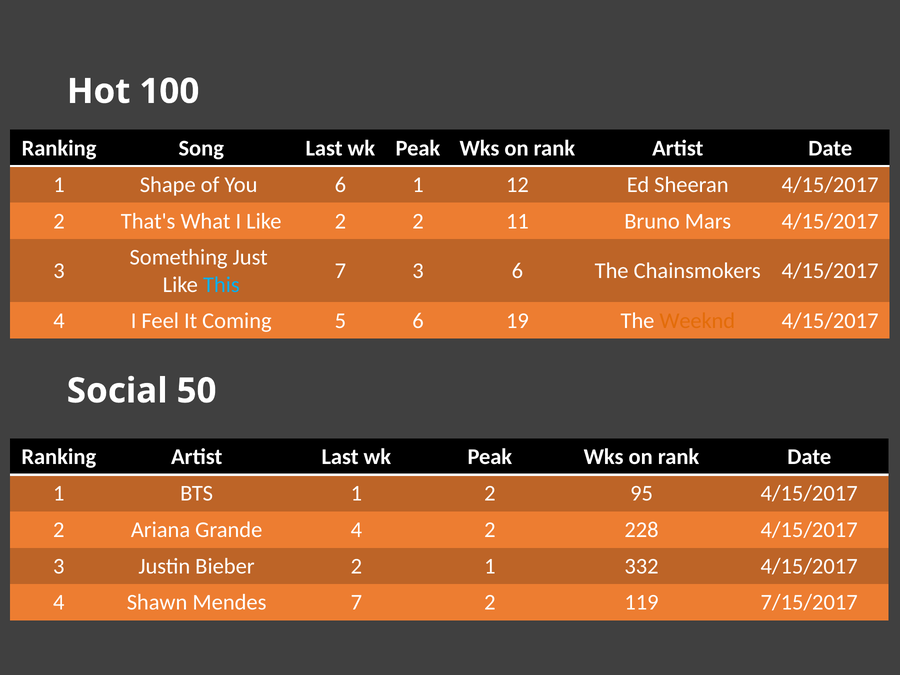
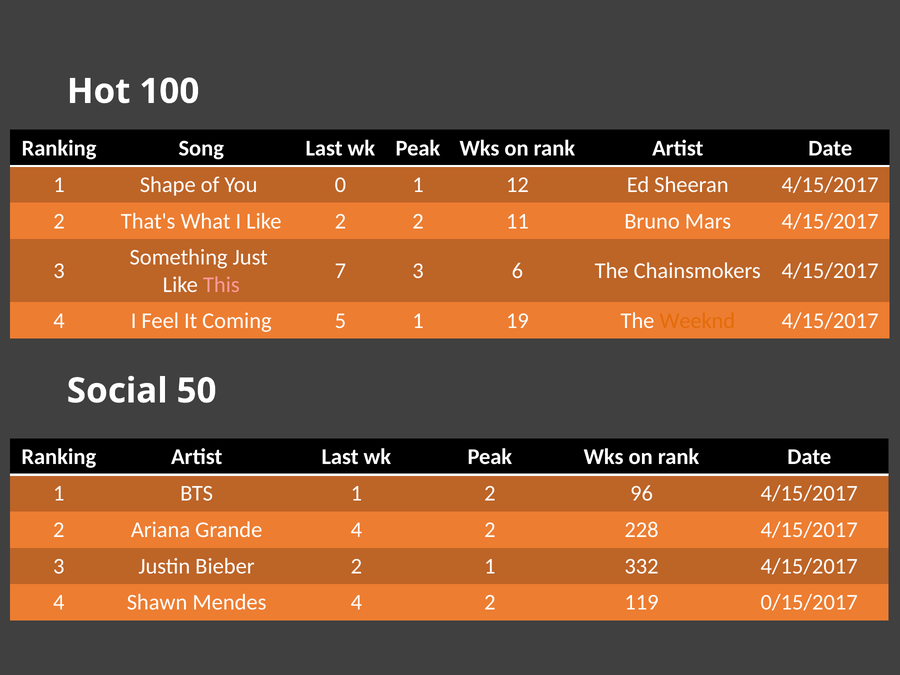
You 6: 6 -> 0 (340, 185)
This colour: light blue -> pink (221, 285)
5 6: 6 -> 1 (418, 321)
95: 95 -> 96 (642, 493)
Mendes 7: 7 -> 4 (356, 602)
7/15/2017: 7/15/2017 -> 0/15/2017 (809, 602)
